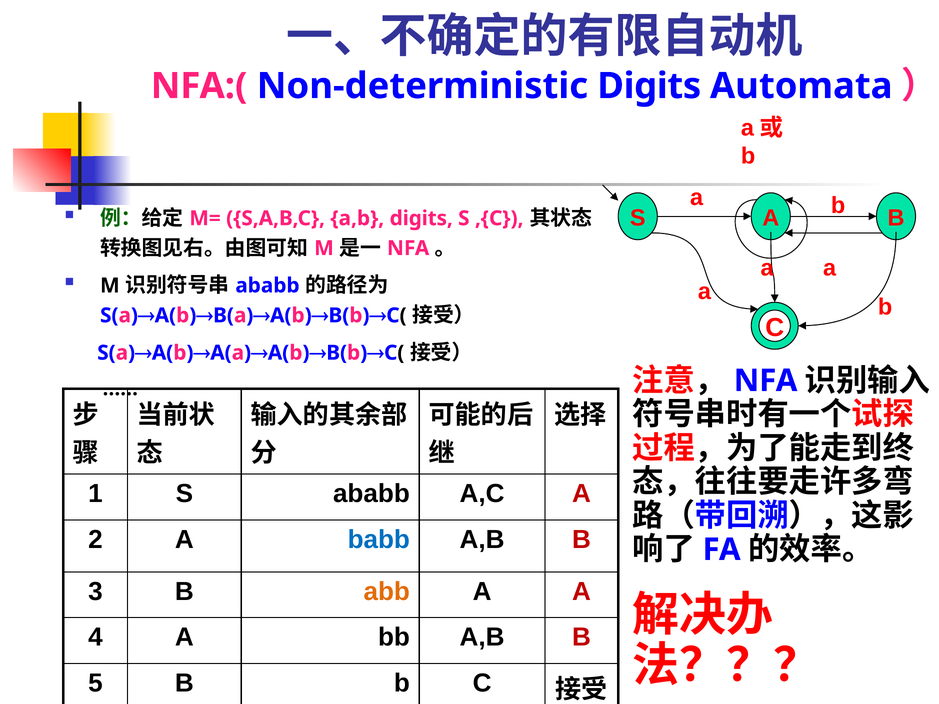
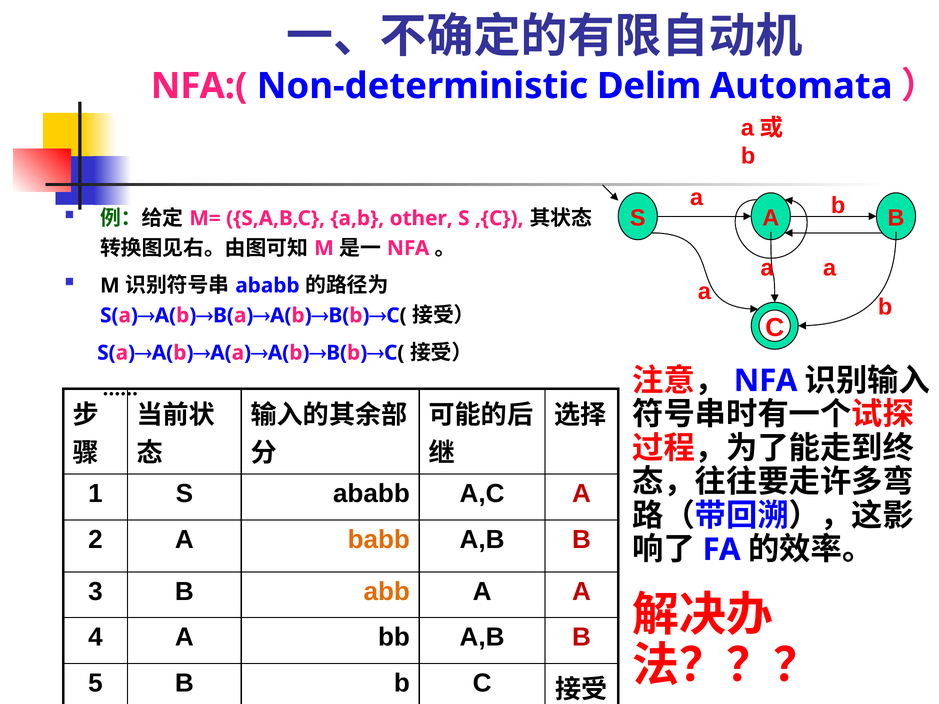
Non-deterministic Digits: Digits -> Delim (649, 86)
a,b digits: digits -> other (421, 218)
babb colour: blue -> orange (379, 540)
